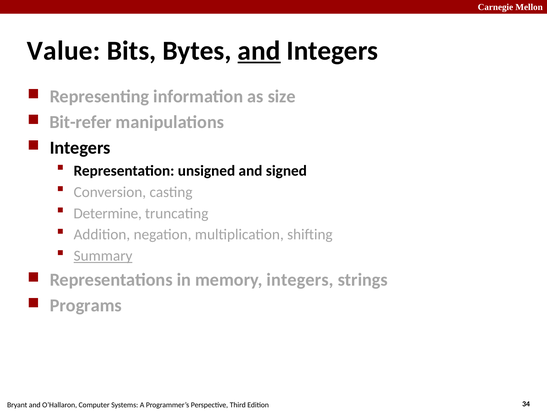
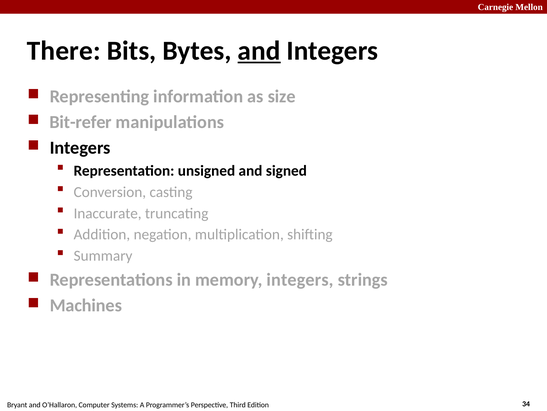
Value: Value -> There (64, 51)
Determine: Determine -> Inaccurate (108, 213)
Summary underline: present -> none (103, 255)
Programs: Programs -> Machines (86, 305)
